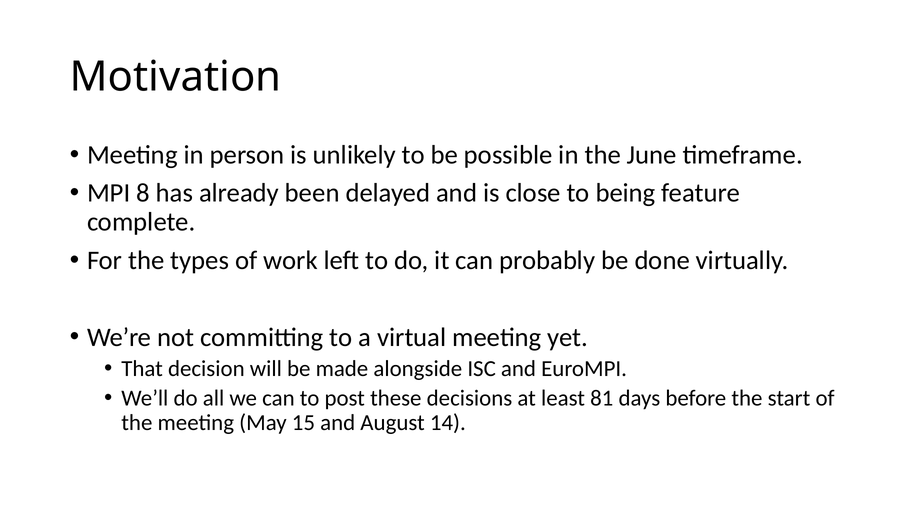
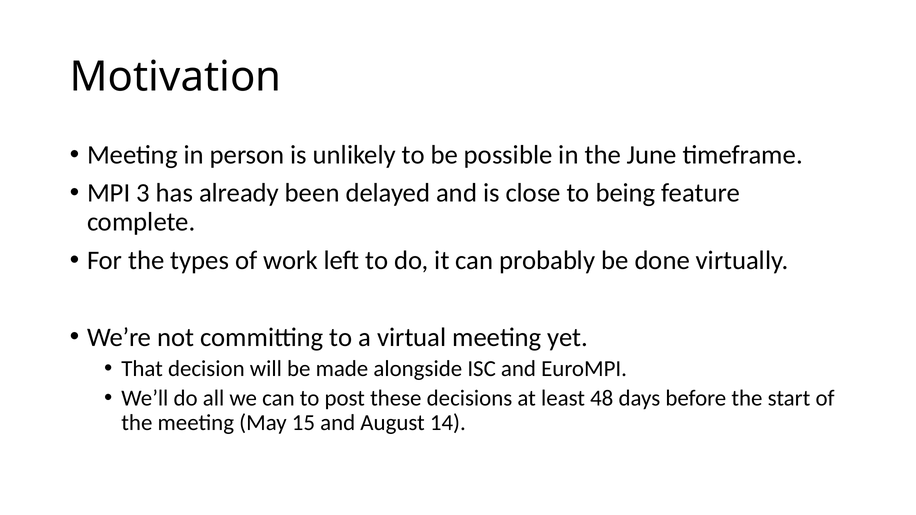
8: 8 -> 3 (143, 193)
81: 81 -> 48 (602, 398)
